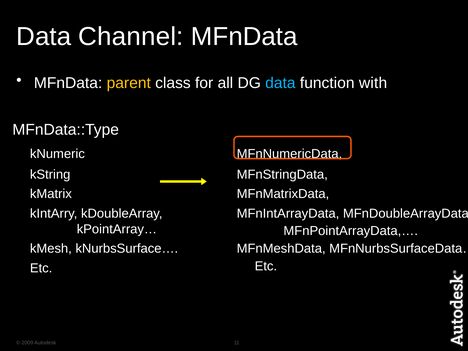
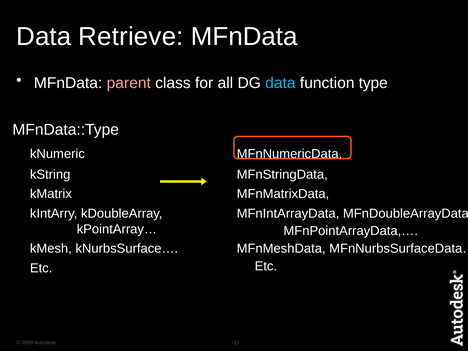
Channel: Channel -> Retrieve (131, 37)
parent colour: yellow -> pink (129, 83)
with: with -> type (373, 83)
